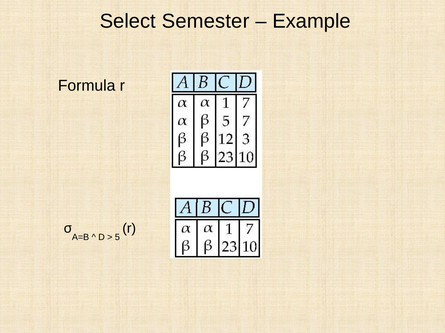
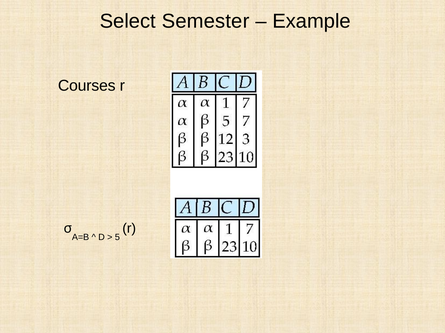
Formula: Formula -> Courses (87, 86)
